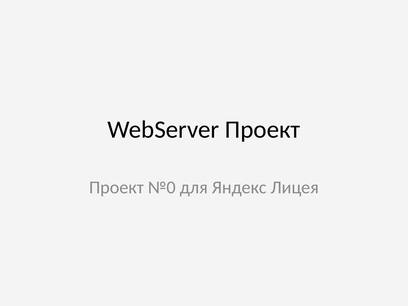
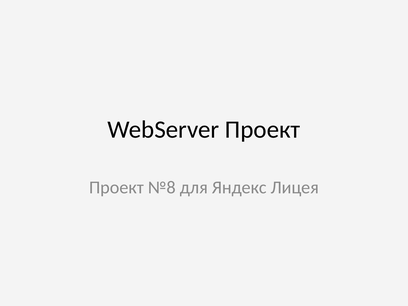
№0: №0 -> №8 (162, 188)
